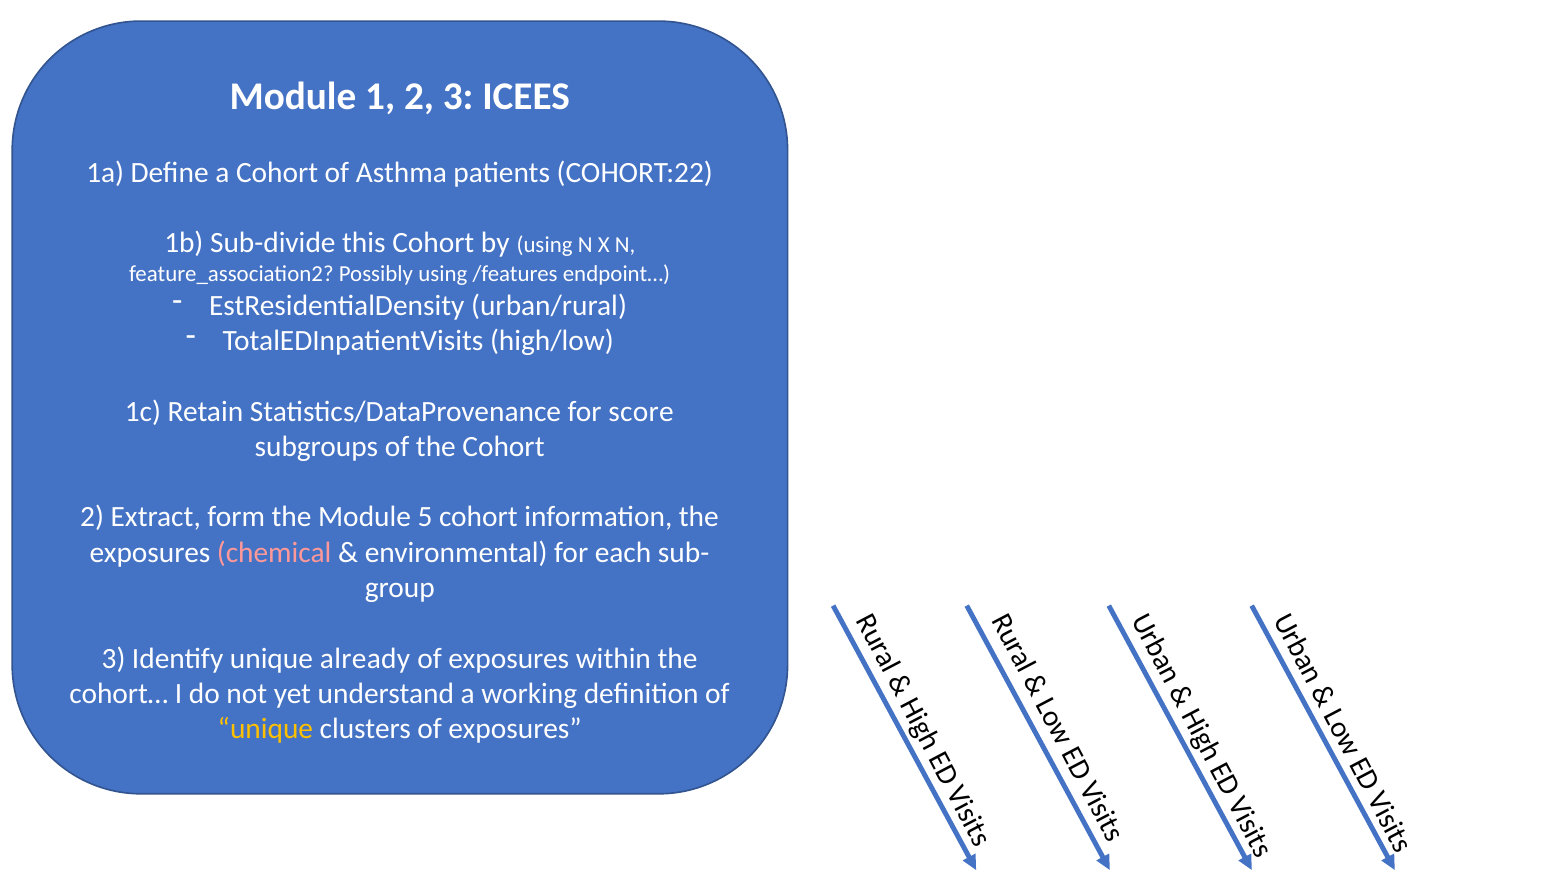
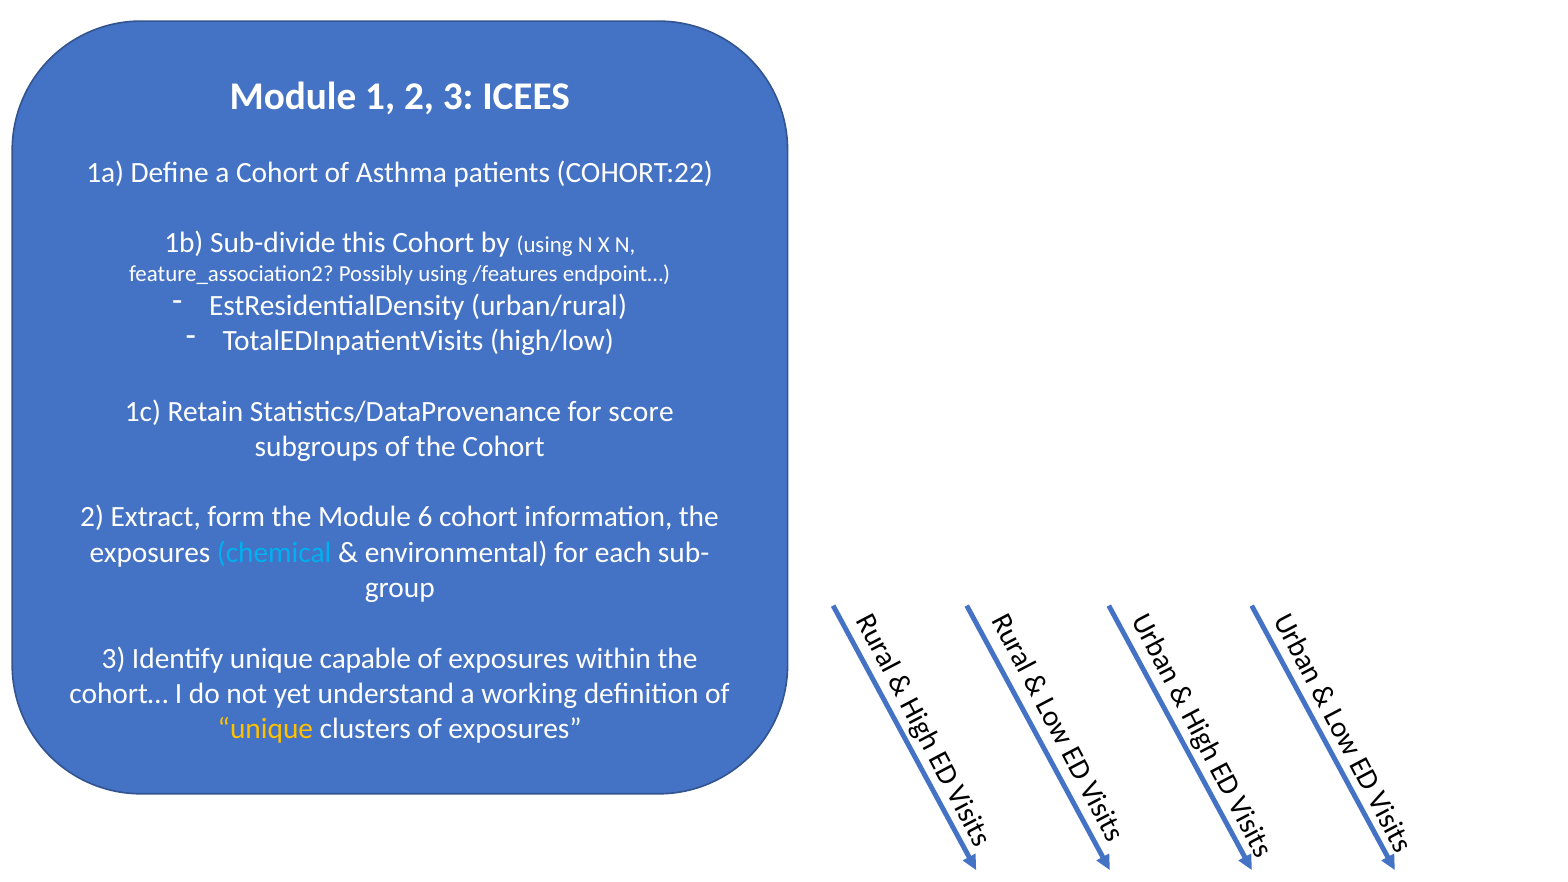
5: 5 -> 6 (425, 517)
chemical colour: pink -> light blue (274, 553)
already: already -> capable (365, 658)
